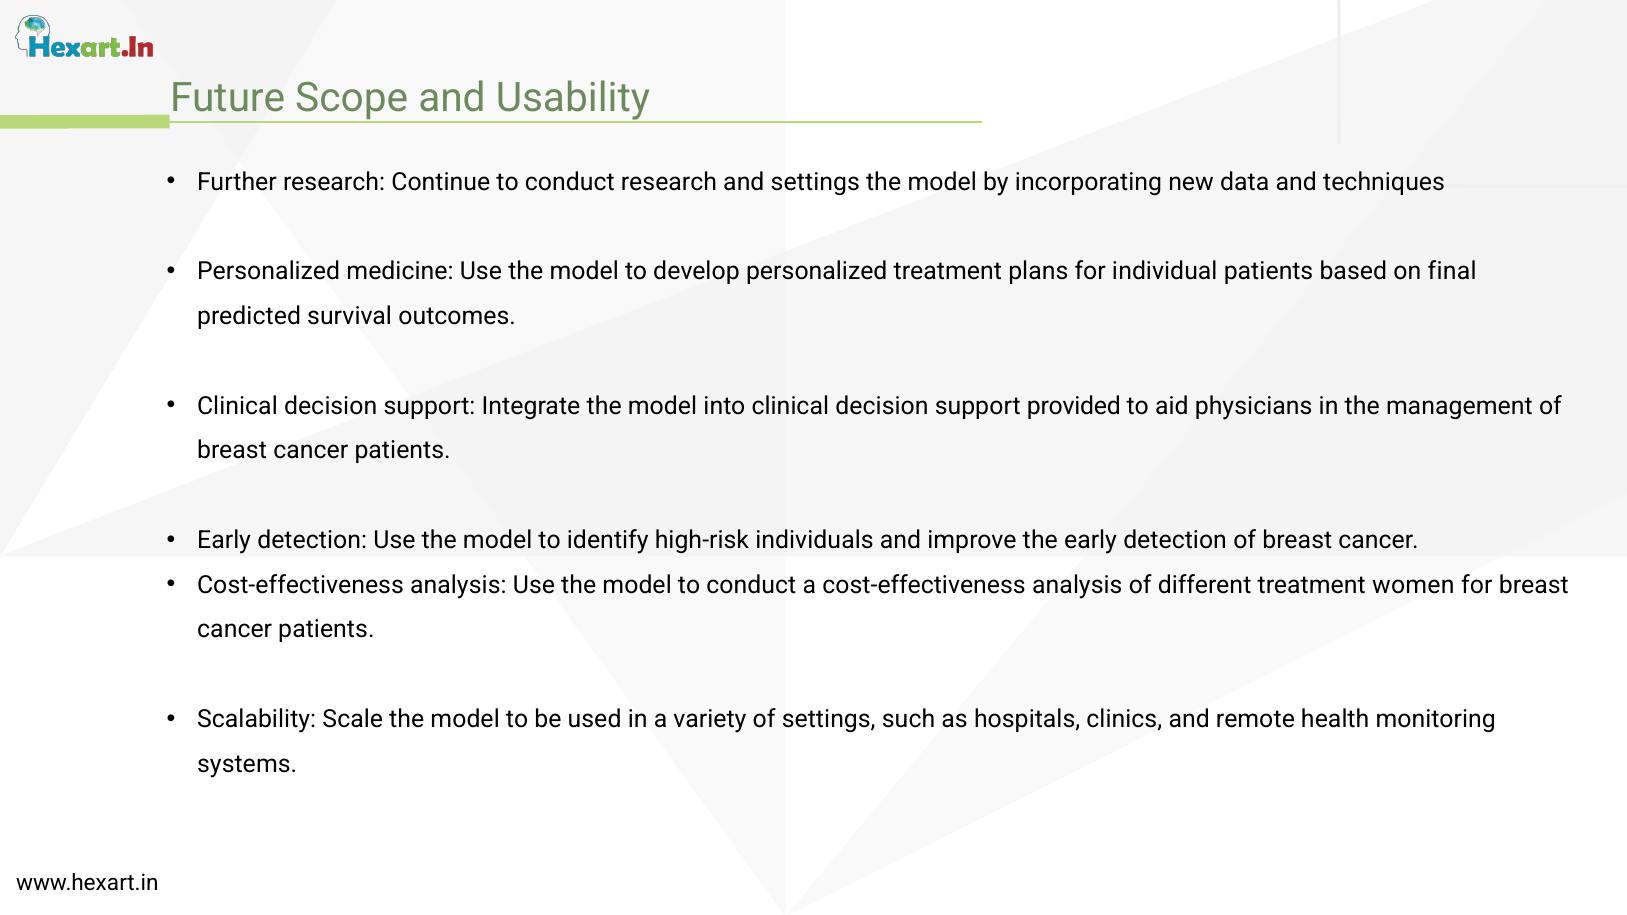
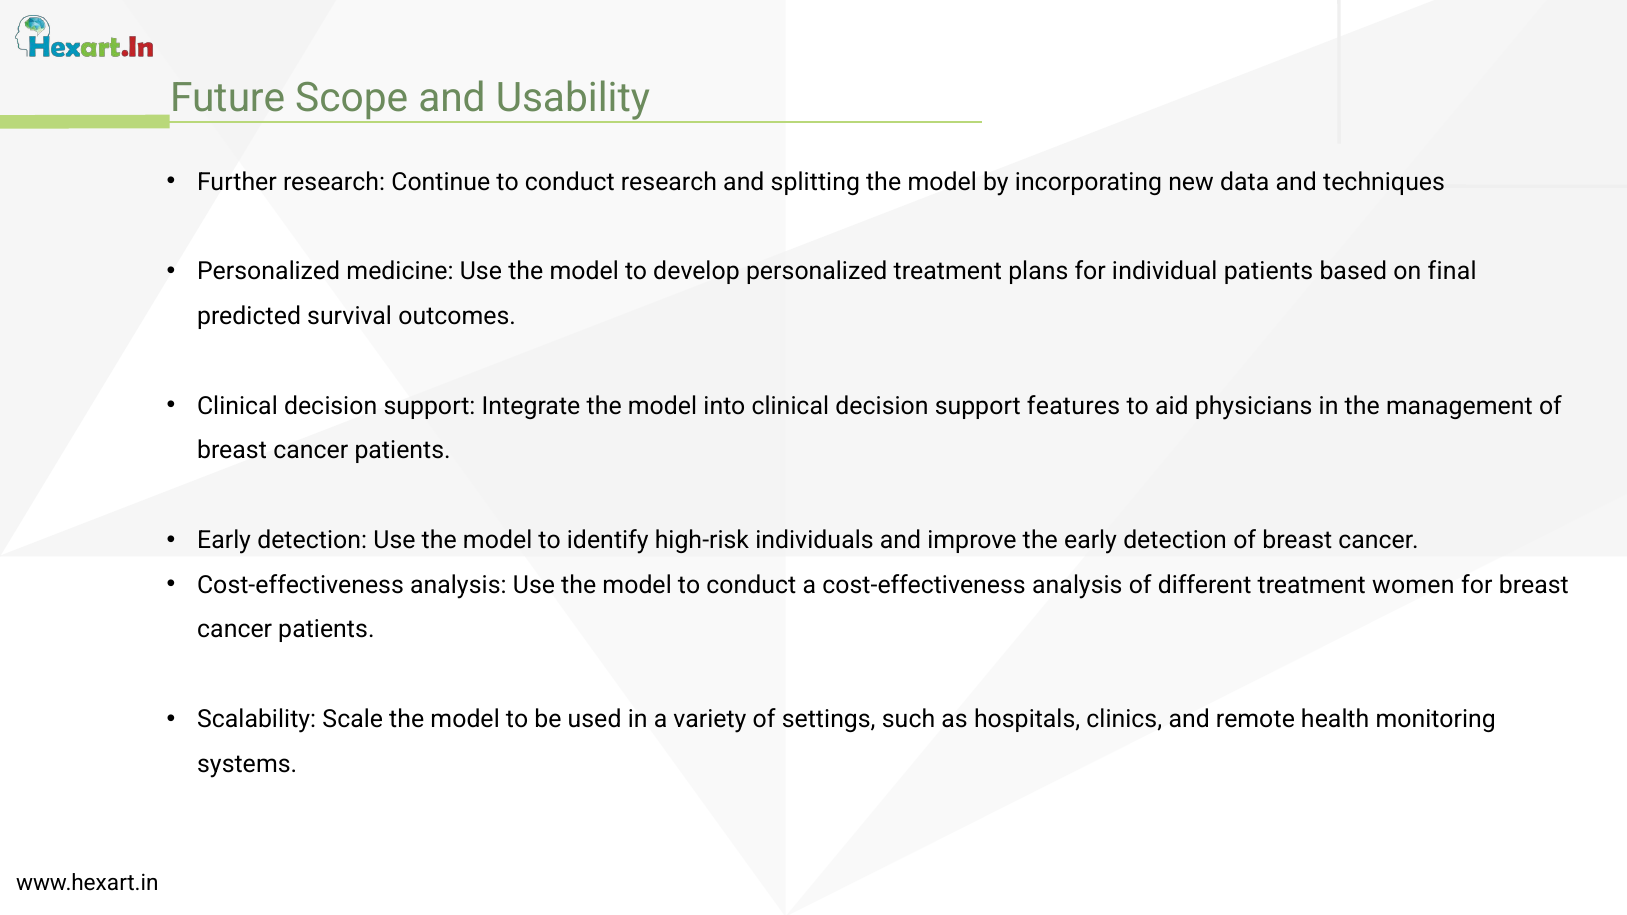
and settings: settings -> splitting (815, 182)
provided: provided -> features (1074, 406)
